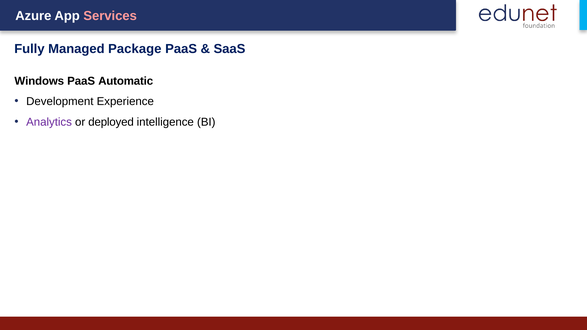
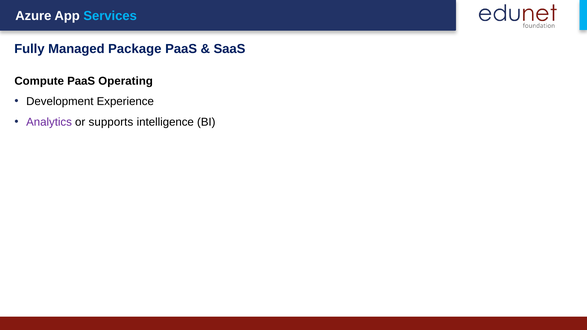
Services colour: pink -> light blue (110, 16)
Windows: Windows -> Compute (39, 81)
Automatic: Automatic -> Operating (126, 81)
deployed: deployed -> supports (111, 122)
